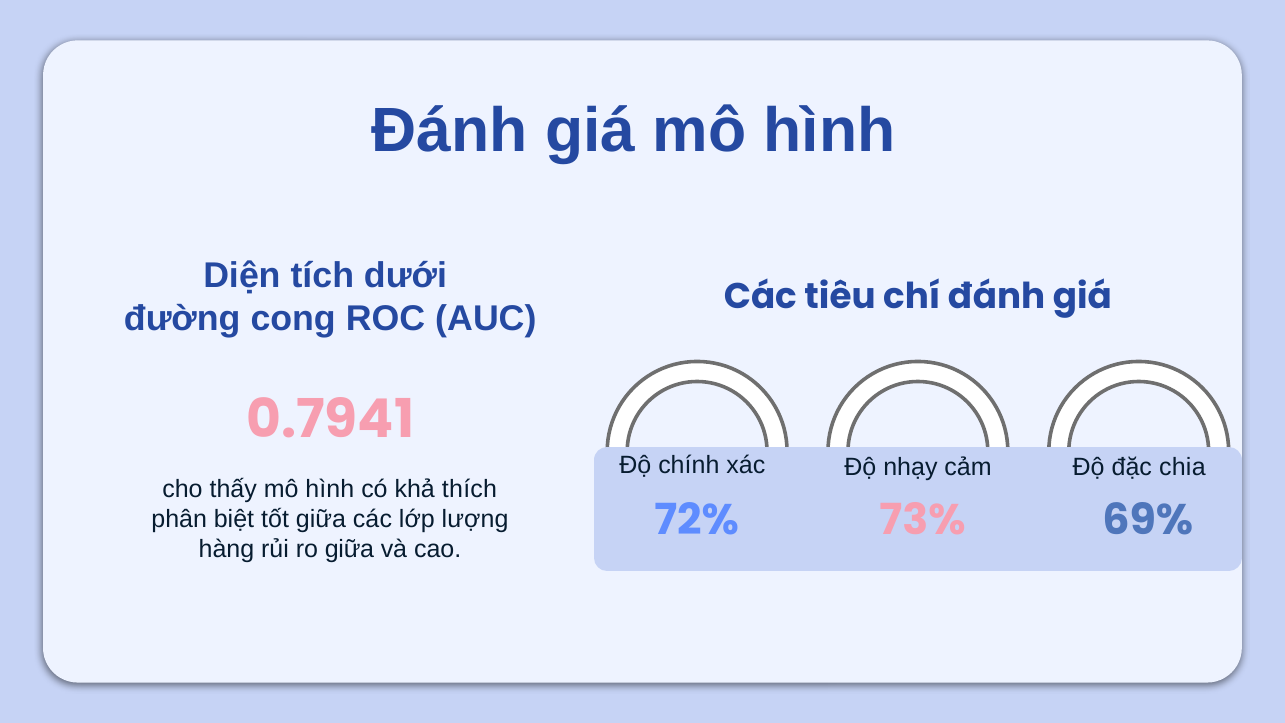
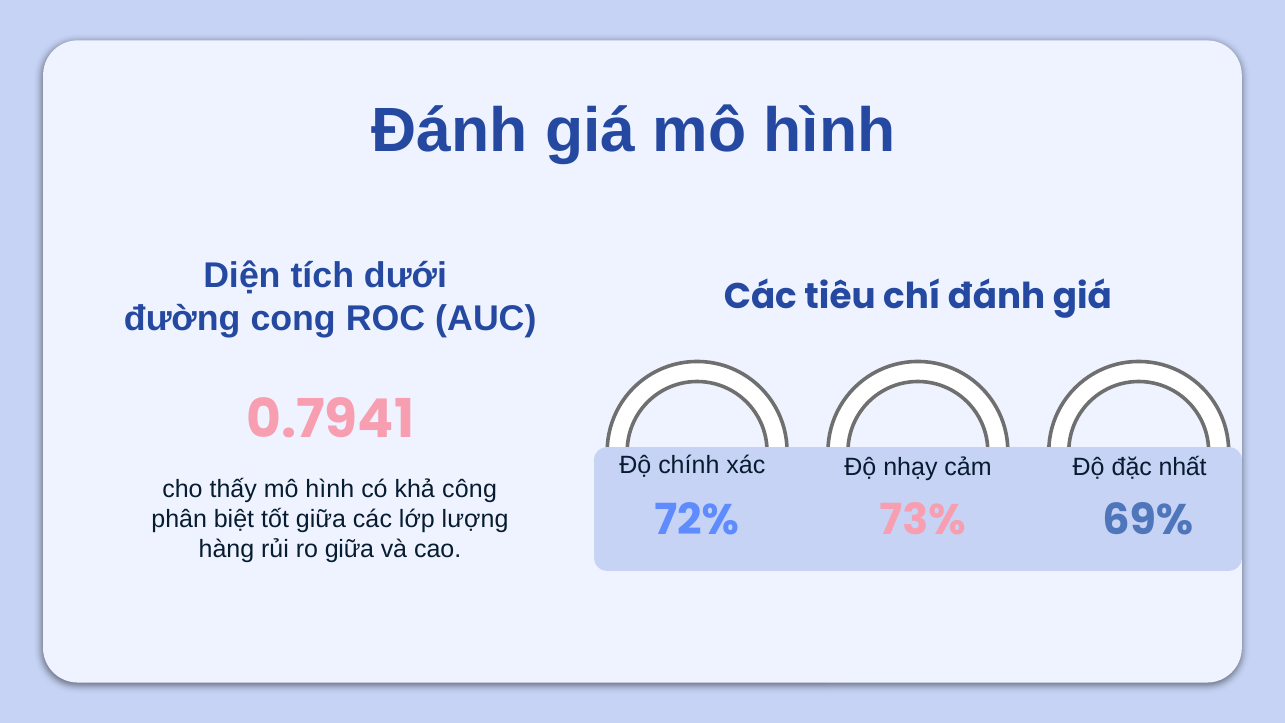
chia: chia -> nhất (1183, 467)
thích: thích -> công (470, 489)
